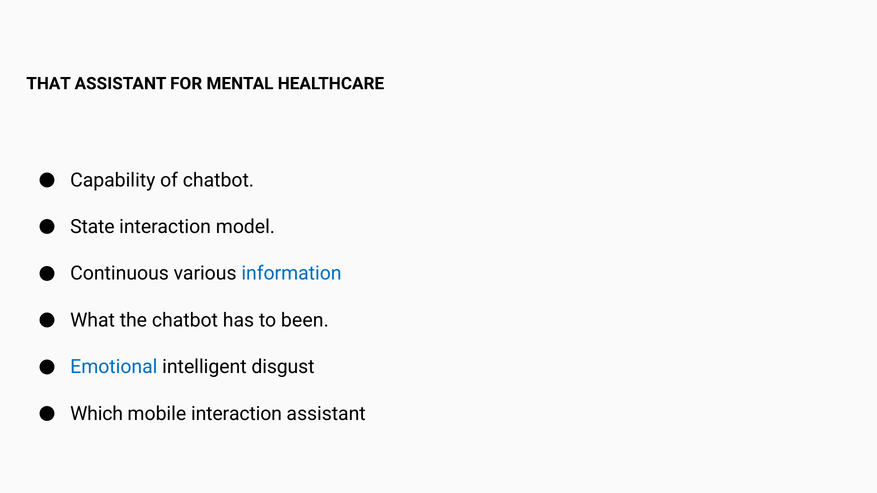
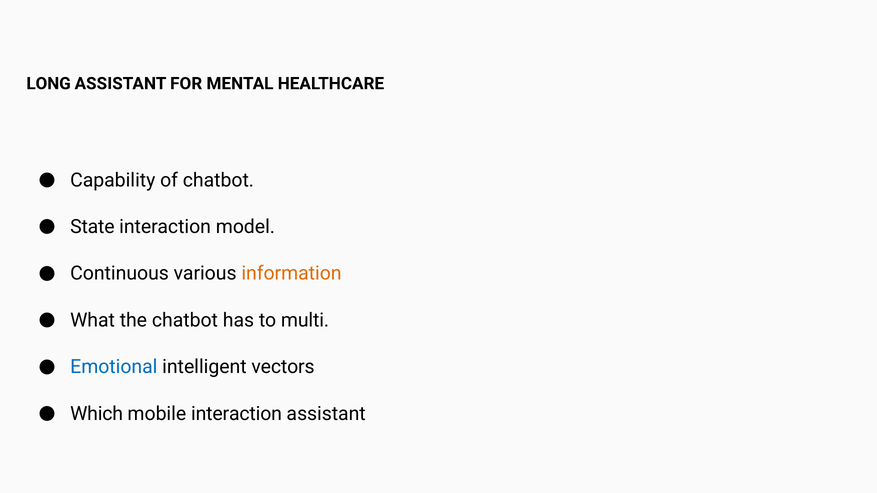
THAT: THAT -> LONG (49, 84)
information colour: blue -> orange (291, 274)
been: been -> multi (305, 320)
disgust: disgust -> vectors (283, 367)
